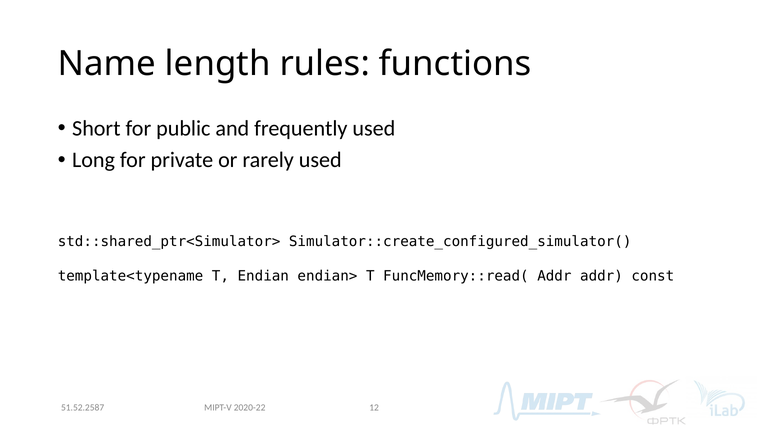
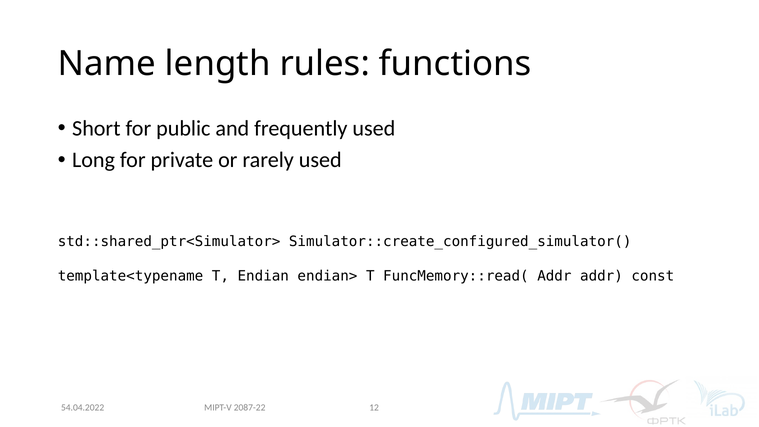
2020-22: 2020-22 -> 2087-22 (250, 408)
51.52.2587: 51.52.2587 -> 54.04.2022 (83, 408)
